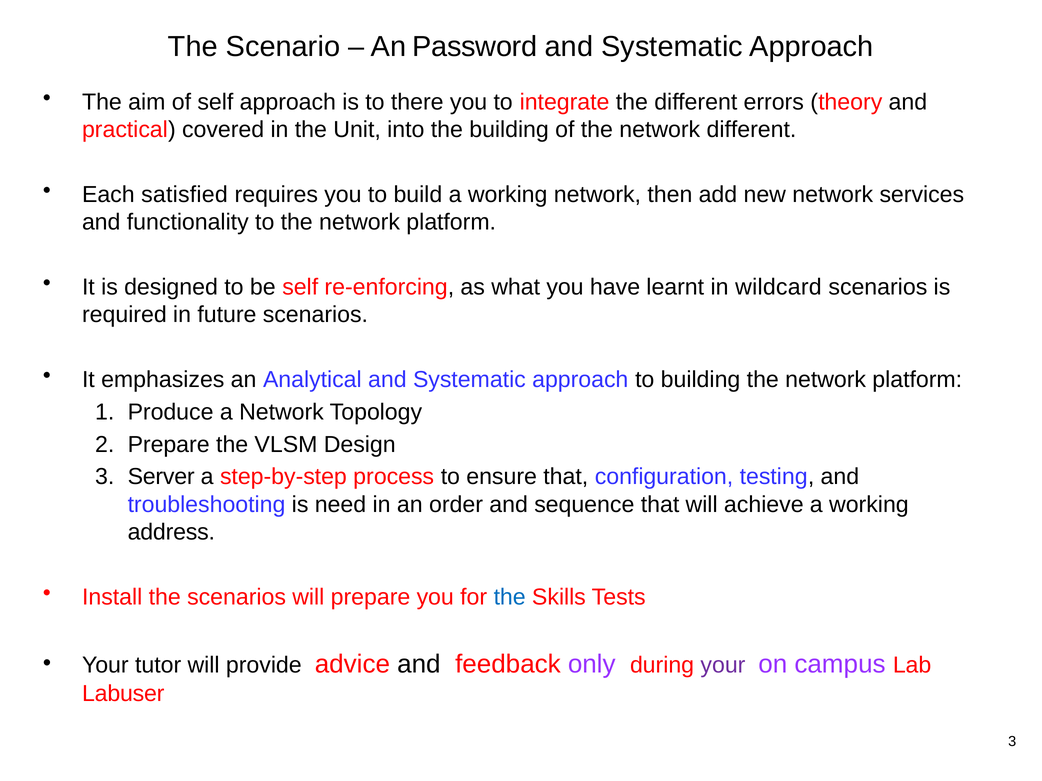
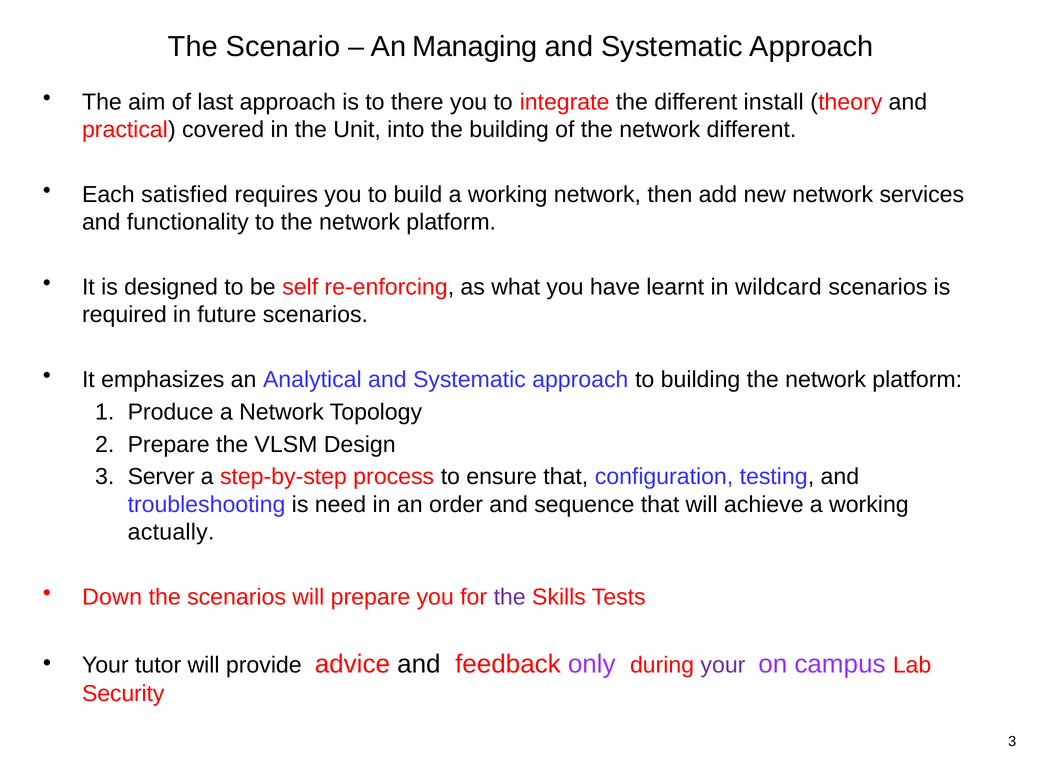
Password: Password -> Managing (475, 47)
of self: self -> last (215, 102)
errors: errors -> install (774, 102)
address: address -> actually (171, 533)
Install: Install -> Down (112, 597)
the colour: blue -> purple (510, 597)
Labuser: Labuser -> Security (123, 694)
